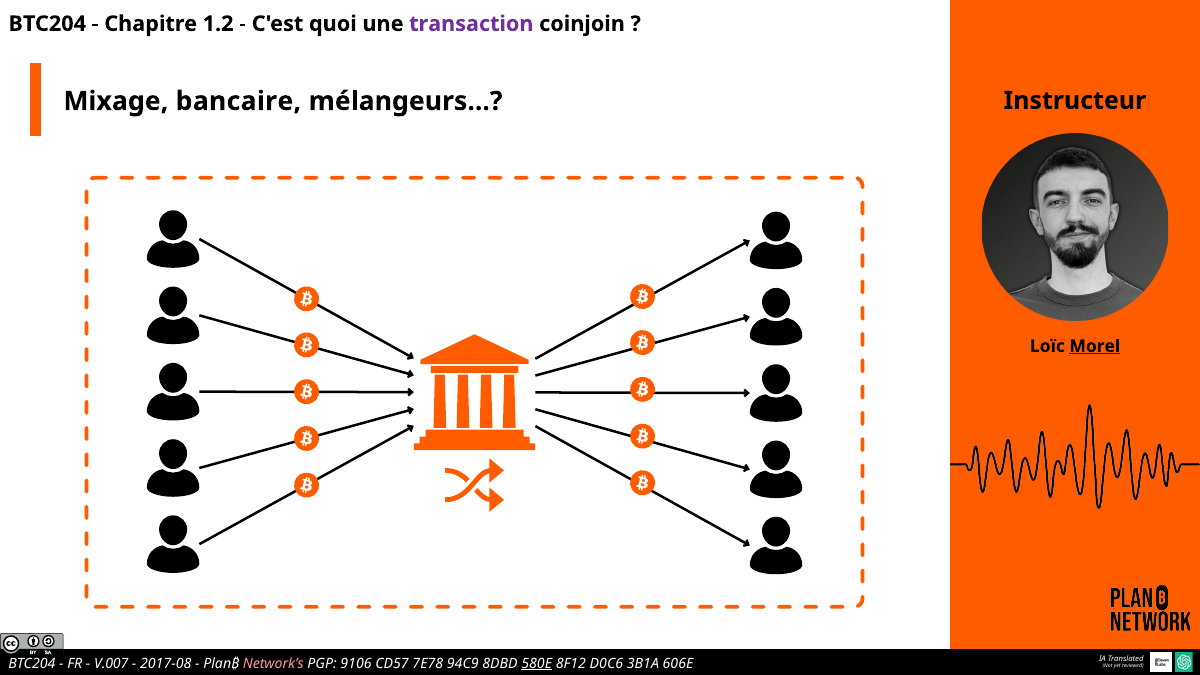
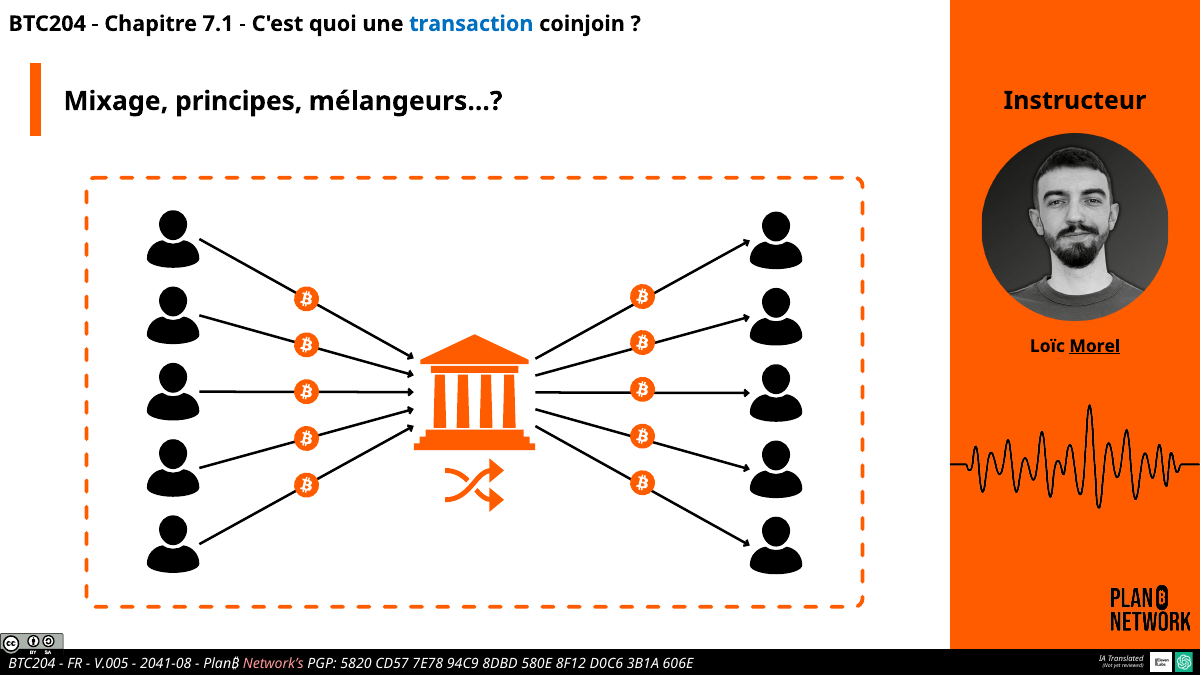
1.2: 1.2 -> 7.1 (218, 24)
transaction colour: purple -> blue (471, 24)
bancaire: bancaire -> principes (239, 101)
V.007: V.007 -> V.005 (111, 664)
2017-08: 2017-08 -> 2041-08 (166, 664)
9106: 9106 -> 5820 (356, 664)
580E underline: present -> none (537, 664)
